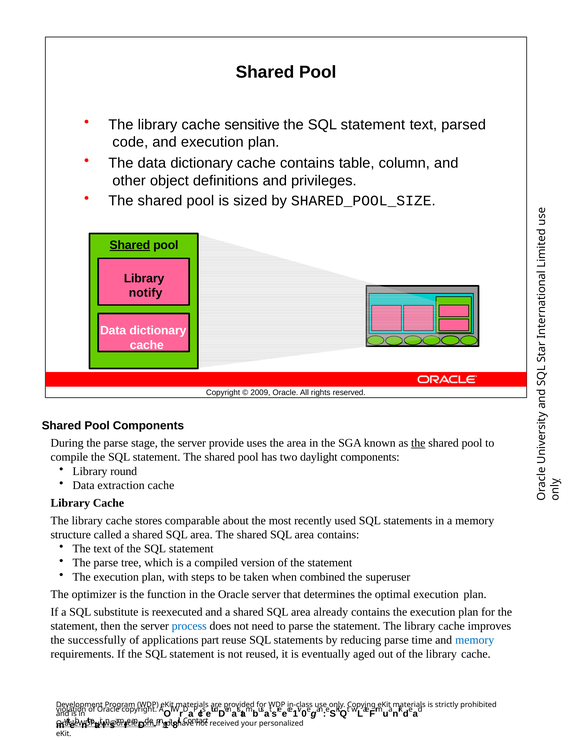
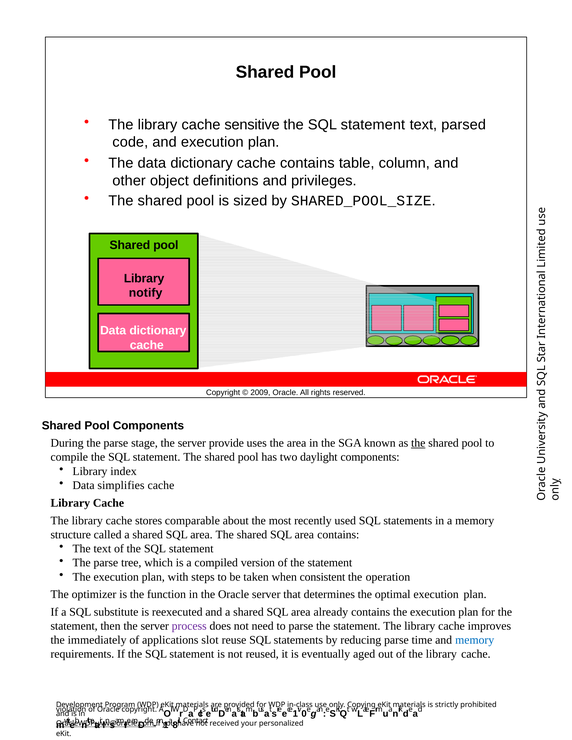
Shared underline: present -> none (130, 245)
round: round -> index (124, 471)
extraction: extraction -> simplifies (121, 485)
combined: combined -> consistent (323, 577)
superuser: superuser -> operation (388, 577)
process colour: blue -> purple (189, 626)
successfully: successfully -> immediately (97, 640)
part: part -> slot (210, 640)
